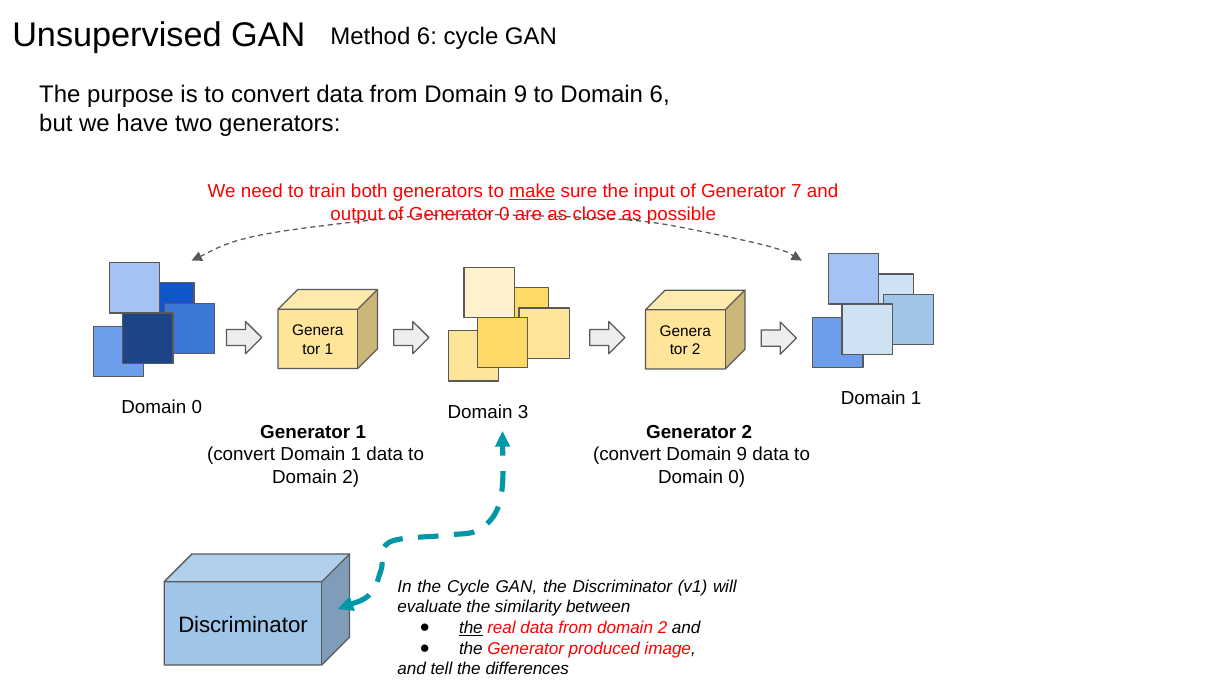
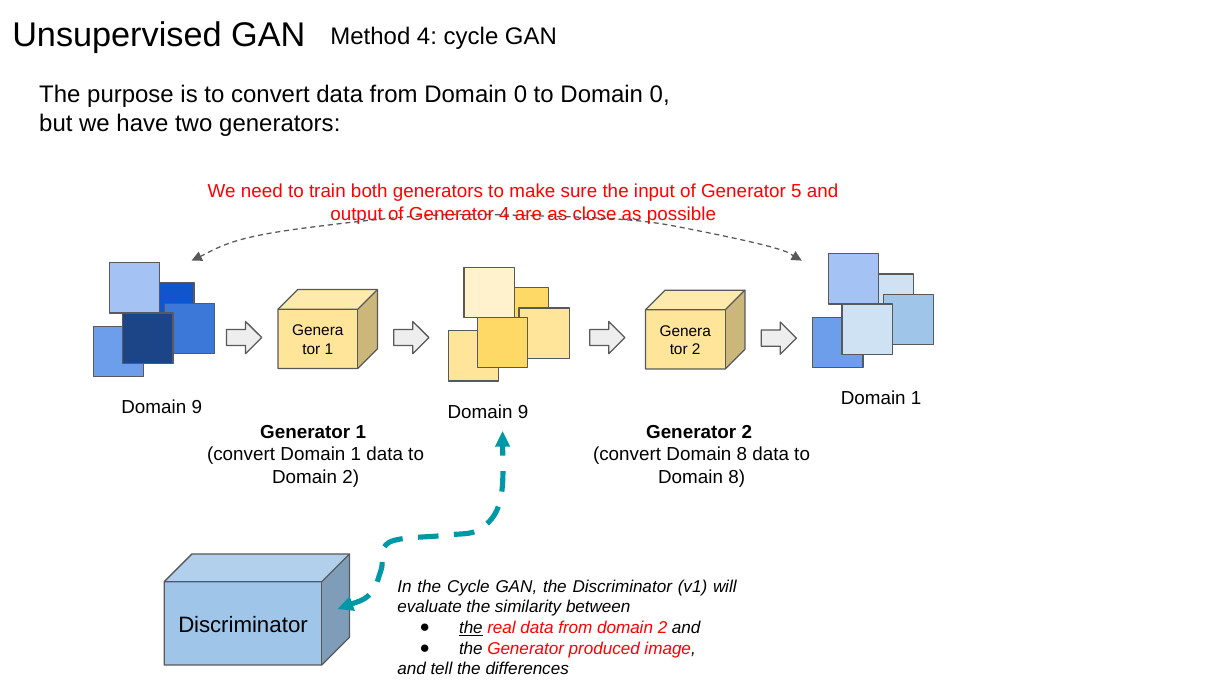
Method 6: 6 -> 4 (427, 37)
from Domain 9: 9 -> 0 (520, 95)
to Domain 6: 6 -> 0 (660, 95)
make underline: present -> none (532, 191)
7: 7 -> 5 (796, 191)
Generator 0: 0 -> 4 (504, 214)
0: 0 -> 9 (197, 407)
3: 3 -> 9 (523, 412)
convert Domain 9: 9 -> 8 (742, 455)
0: 0 -> 8 (737, 477)
